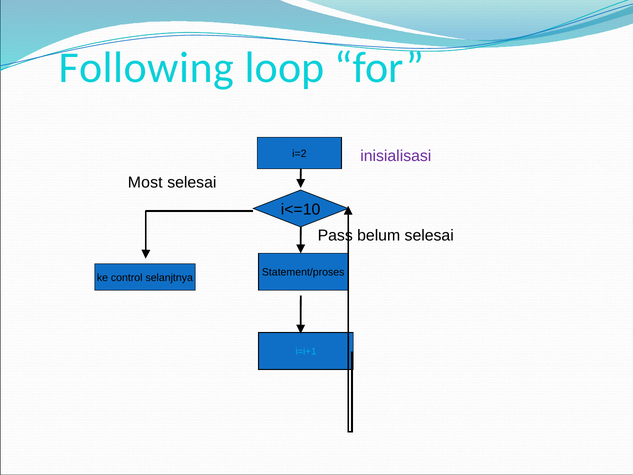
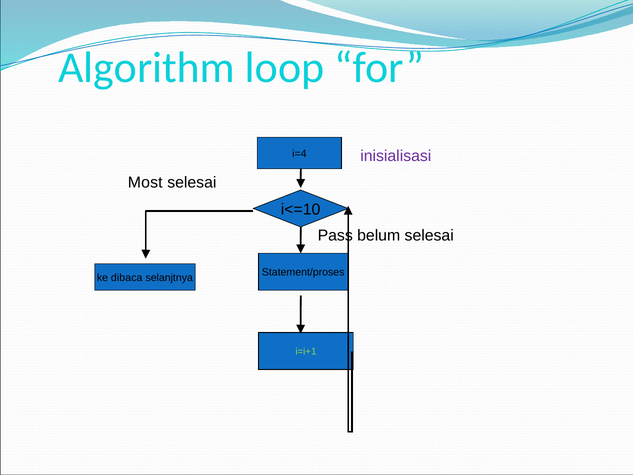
Following: Following -> Algorithm (147, 68)
i=2: i=2 -> i=4 (299, 154)
control: control -> dibaca (127, 278)
i=i+1 colour: light blue -> light green (306, 351)
